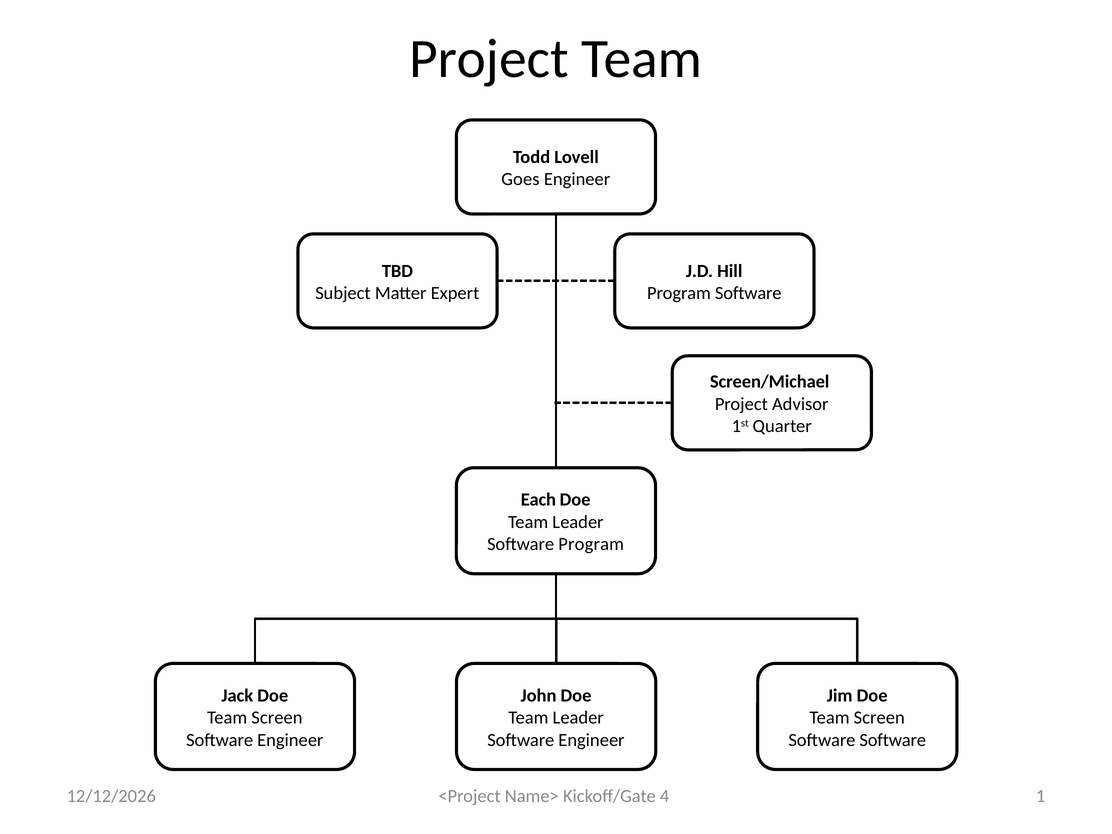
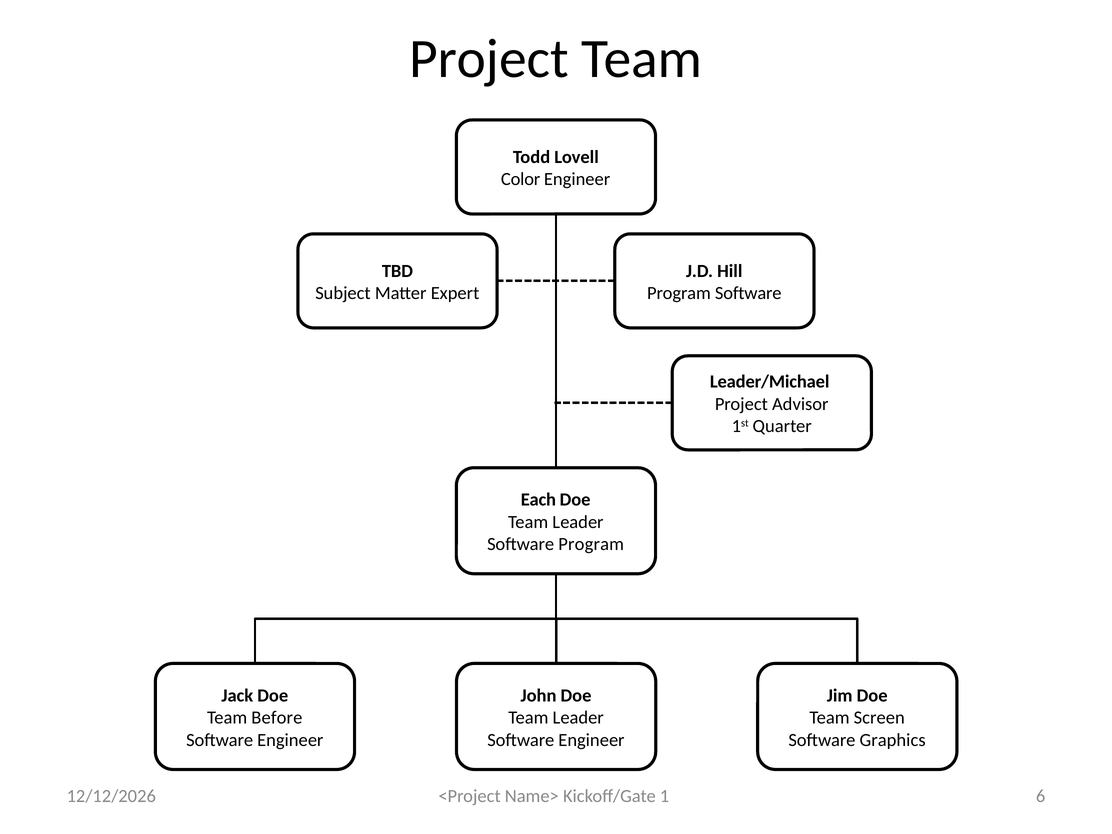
Goes: Goes -> Color (521, 179)
Screen/Michael: Screen/Michael -> Leader/Michael (770, 382)
Screen: Screen -> Before (277, 718)
Software Software: Software -> Graphics (893, 740)
4: 4 -> 1 (664, 796)
1: 1 -> 6 (1041, 796)
